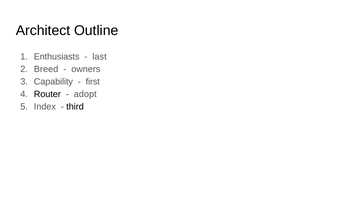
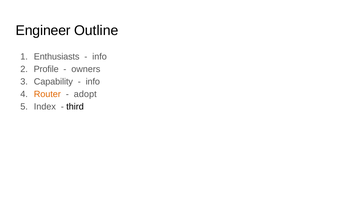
Architect: Architect -> Engineer (43, 31)
last: last -> info (100, 57)
Breed: Breed -> Profile (46, 69)
first: first -> info (93, 81)
Router colour: black -> orange (47, 94)
